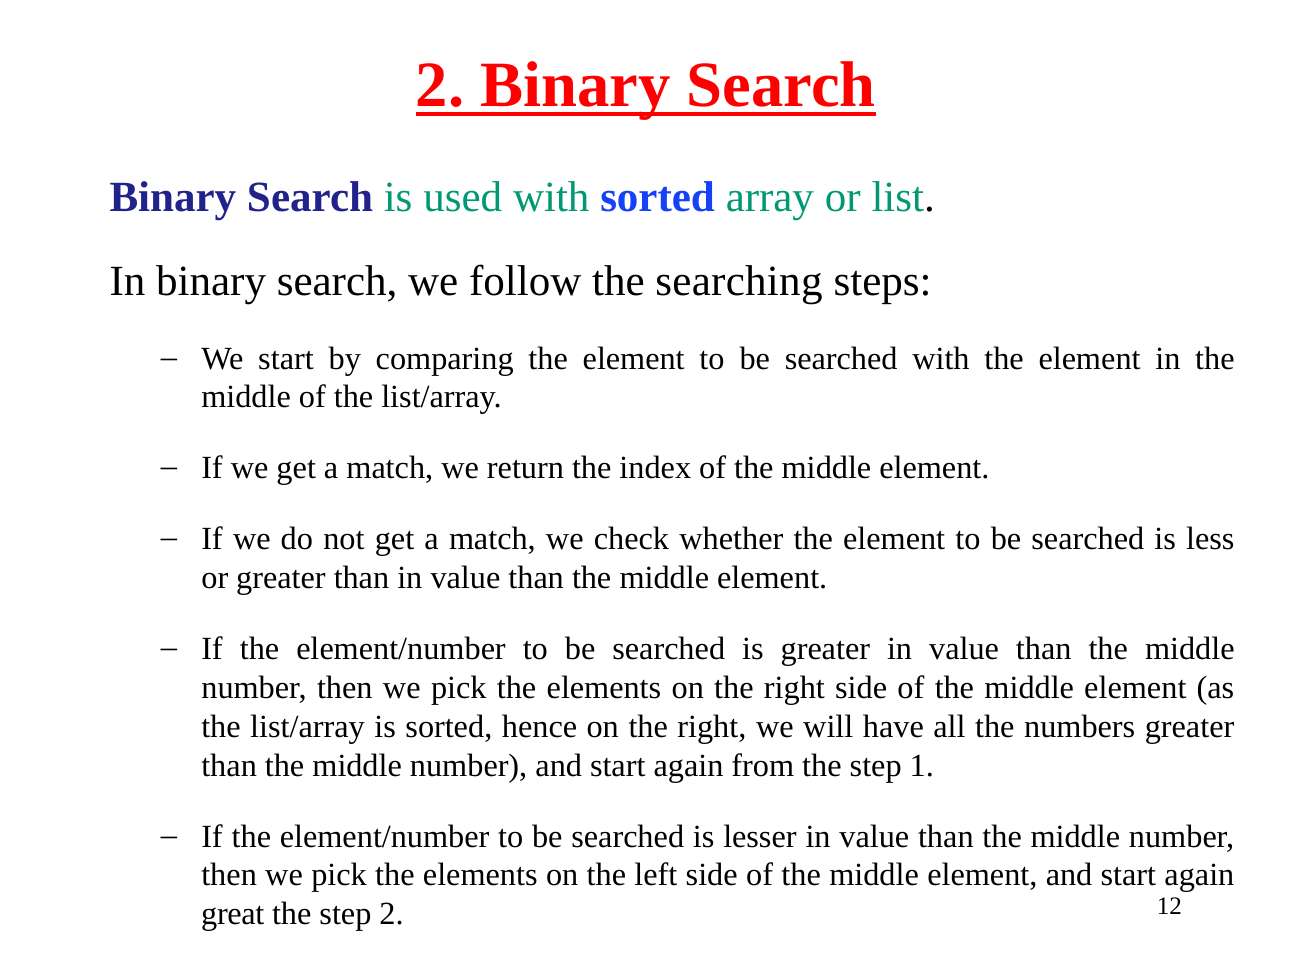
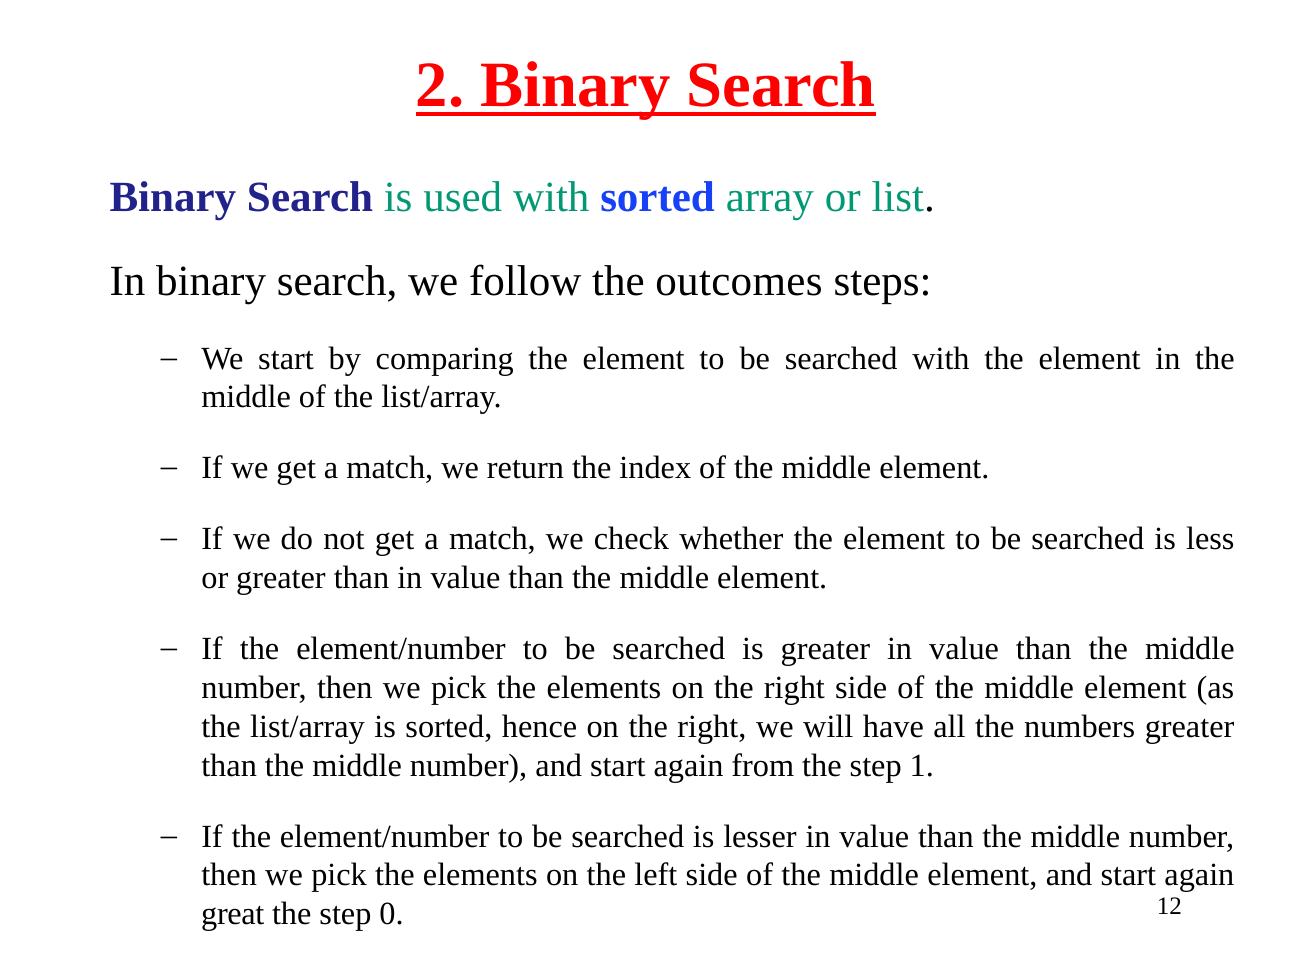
searching: searching -> outcomes (739, 282)
step 2: 2 -> 0 (392, 914)
